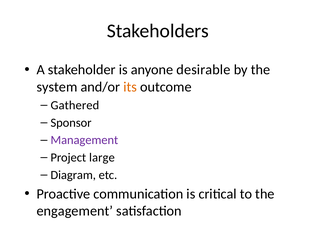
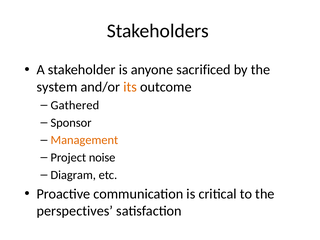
desirable: desirable -> sacrificed (204, 70)
Management colour: purple -> orange (84, 140)
large: large -> noise (102, 158)
engagement: engagement -> perspectives (75, 211)
